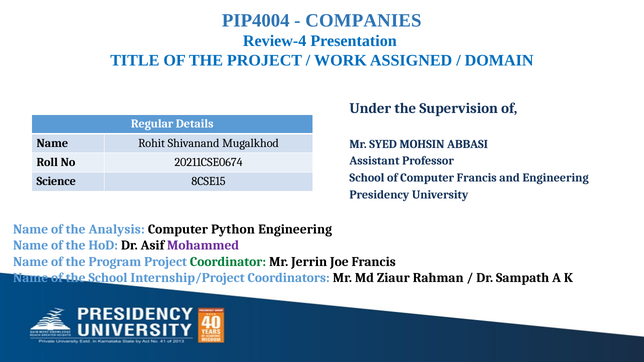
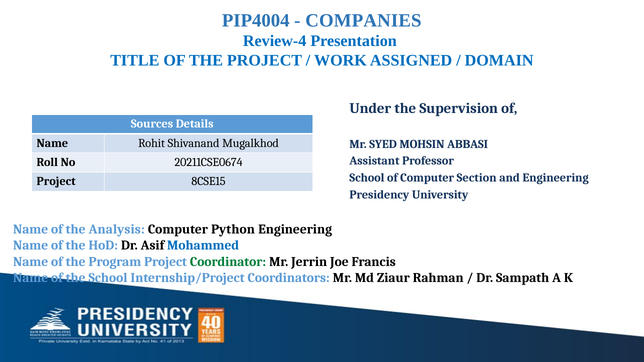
Regular: Regular -> Sources (152, 124)
Computer Francis: Francis -> Section (477, 178)
Science: Science -> Project (56, 181)
Mohammed colour: purple -> blue (203, 246)
